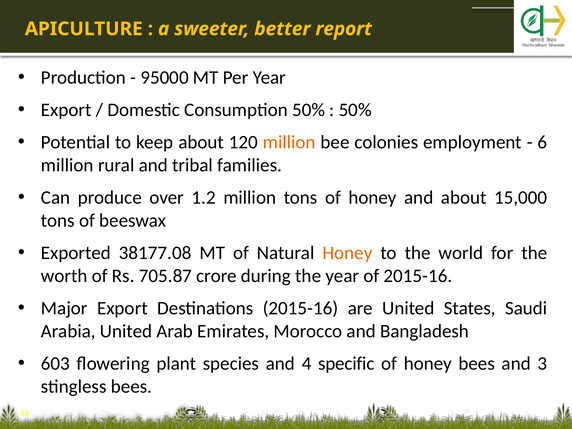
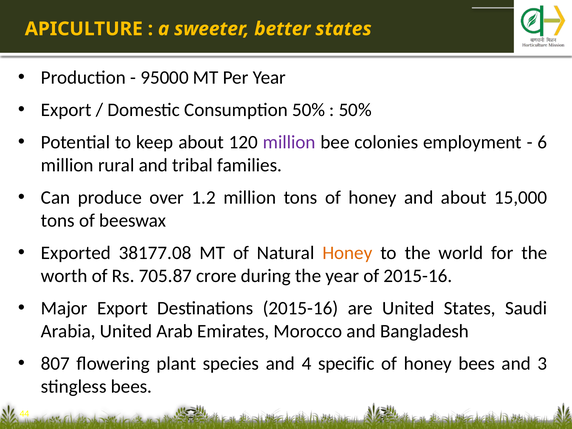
better report: report -> states (344, 29)
million colour: orange -> purple (289, 142)
603: 603 -> 807 (55, 364)
